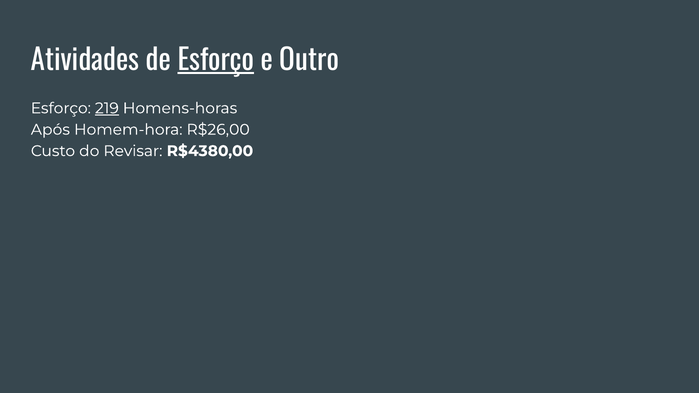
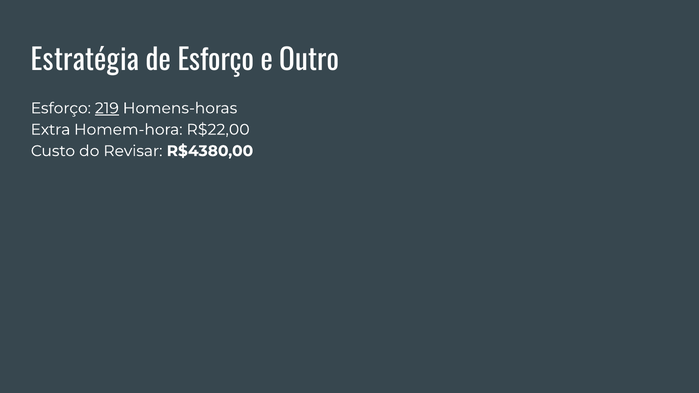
Atividades: Atividades -> Estratégia (85, 61)
Esforço underline: present -> none (216, 61)
Após: Após -> Extra (50, 130)
R$26,00: R$26,00 -> R$22,00 (218, 130)
